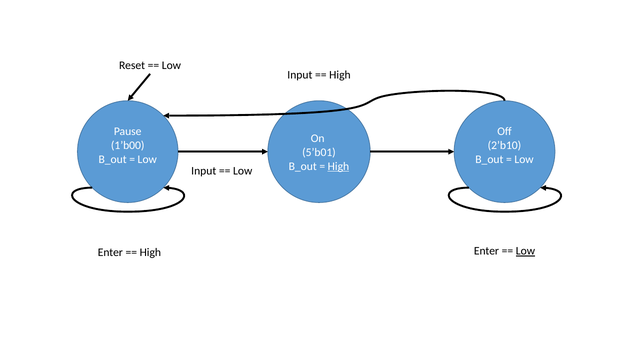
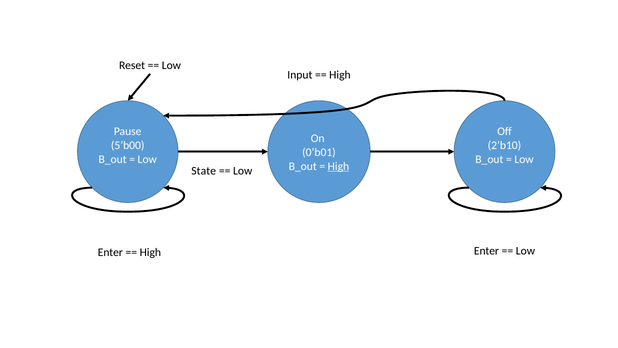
1’b00: 1’b00 -> 5’b00 (128, 145)
5’b01: 5’b01 -> 0’b01 (319, 152)
Input: Input -> State (204, 171)
Low underline: present -> none (525, 251)
